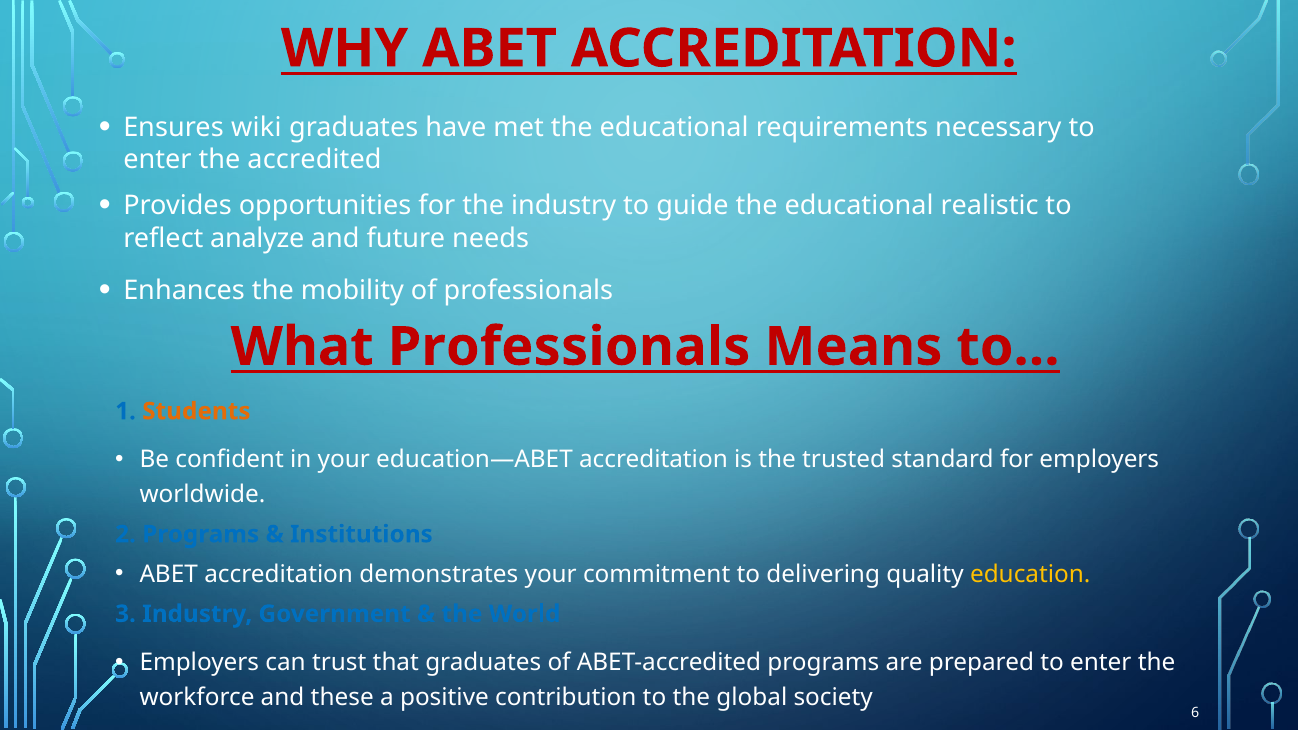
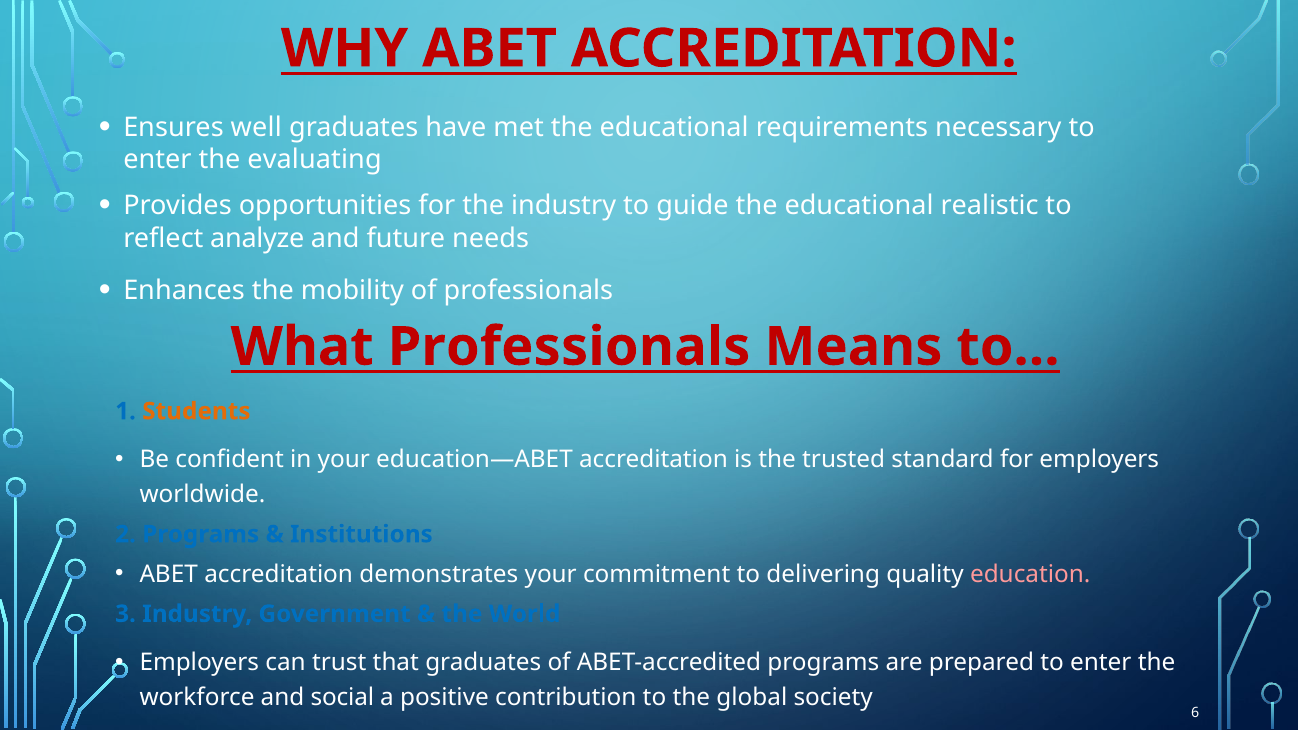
wiki: wiki -> well (256, 127)
accredited: accredited -> evaluating (315, 160)
education colour: yellow -> pink (1030, 574)
these: these -> social (342, 698)
